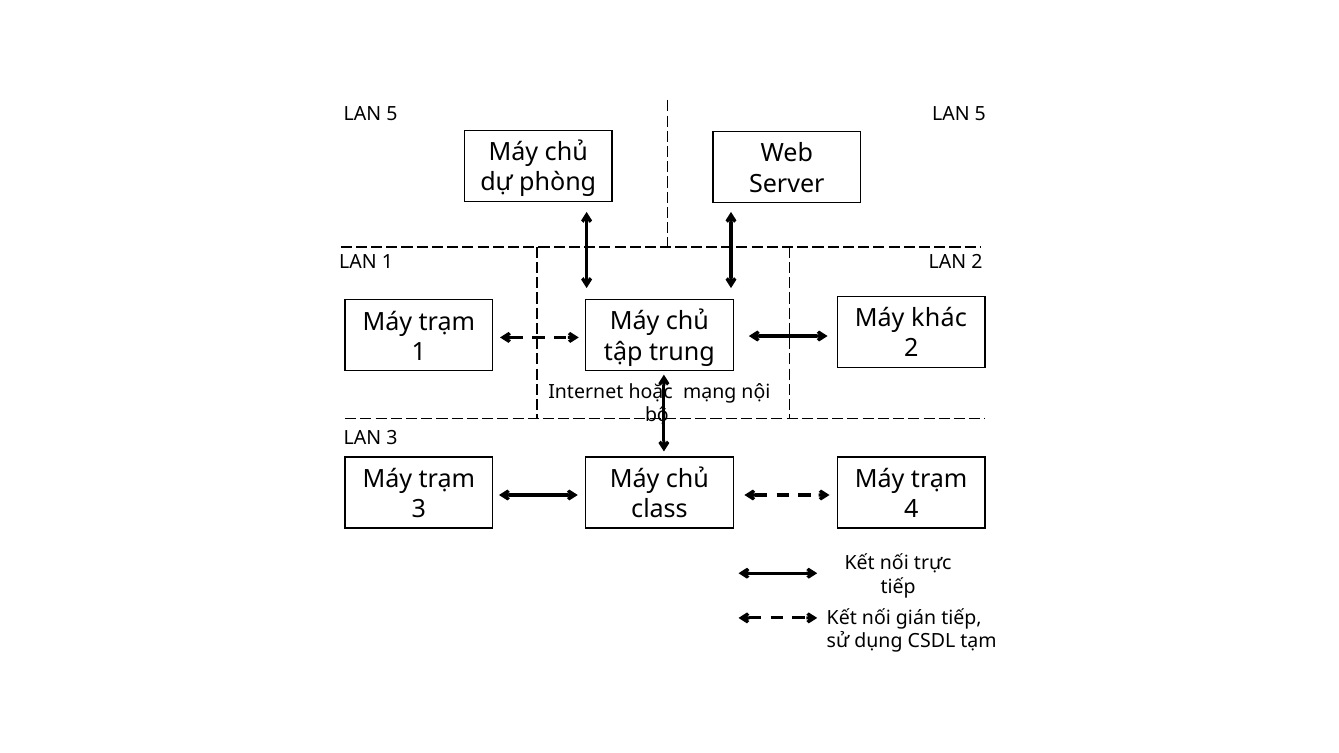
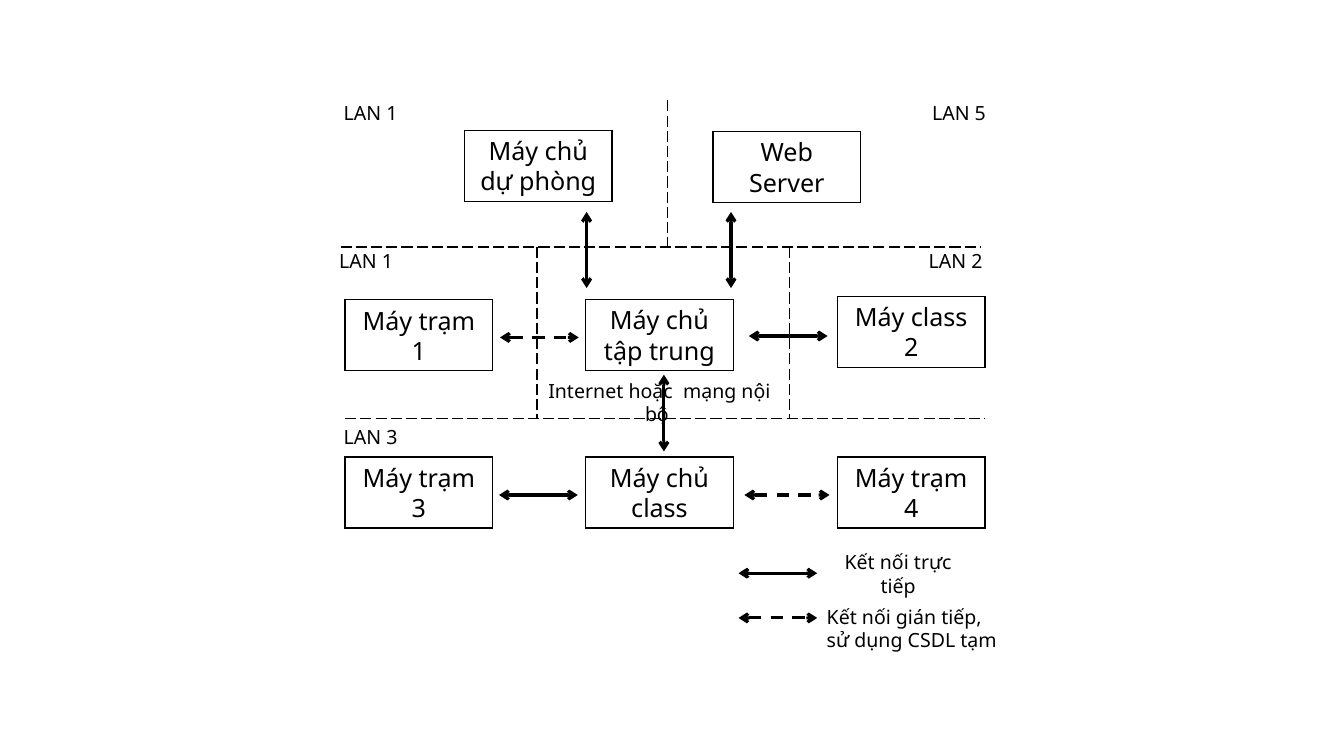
5: 5 -> 1 (392, 114)
Máy khác: khác -> class (939, 319)
